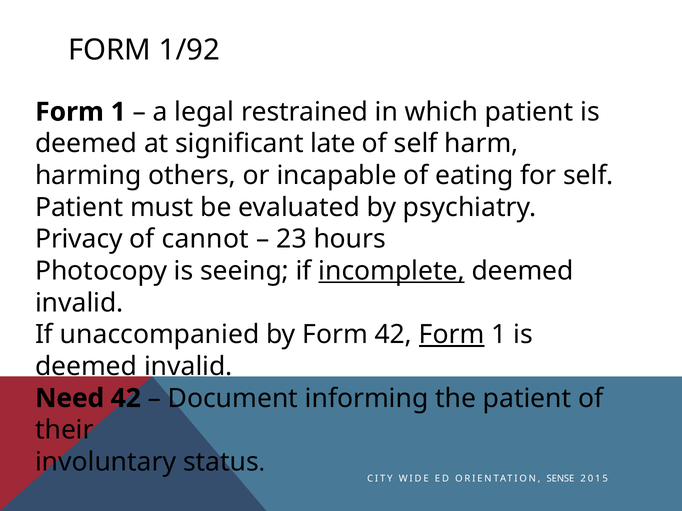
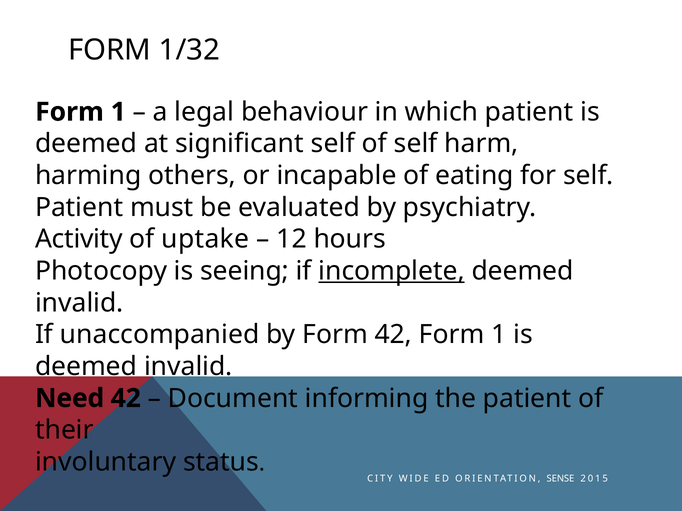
1/92: 1/92 -> 1/32 (189, 50)
restrained: restrained -> behaviour (305, 112)
significant late: late -> self (333, 144)
Privacy: Privacy -> Activity (79, 239)
cannot: cannot -> uptake (205, 239)
23: 23 -> 12 (292, 239)
Form underline: present -> none (452, 335)
